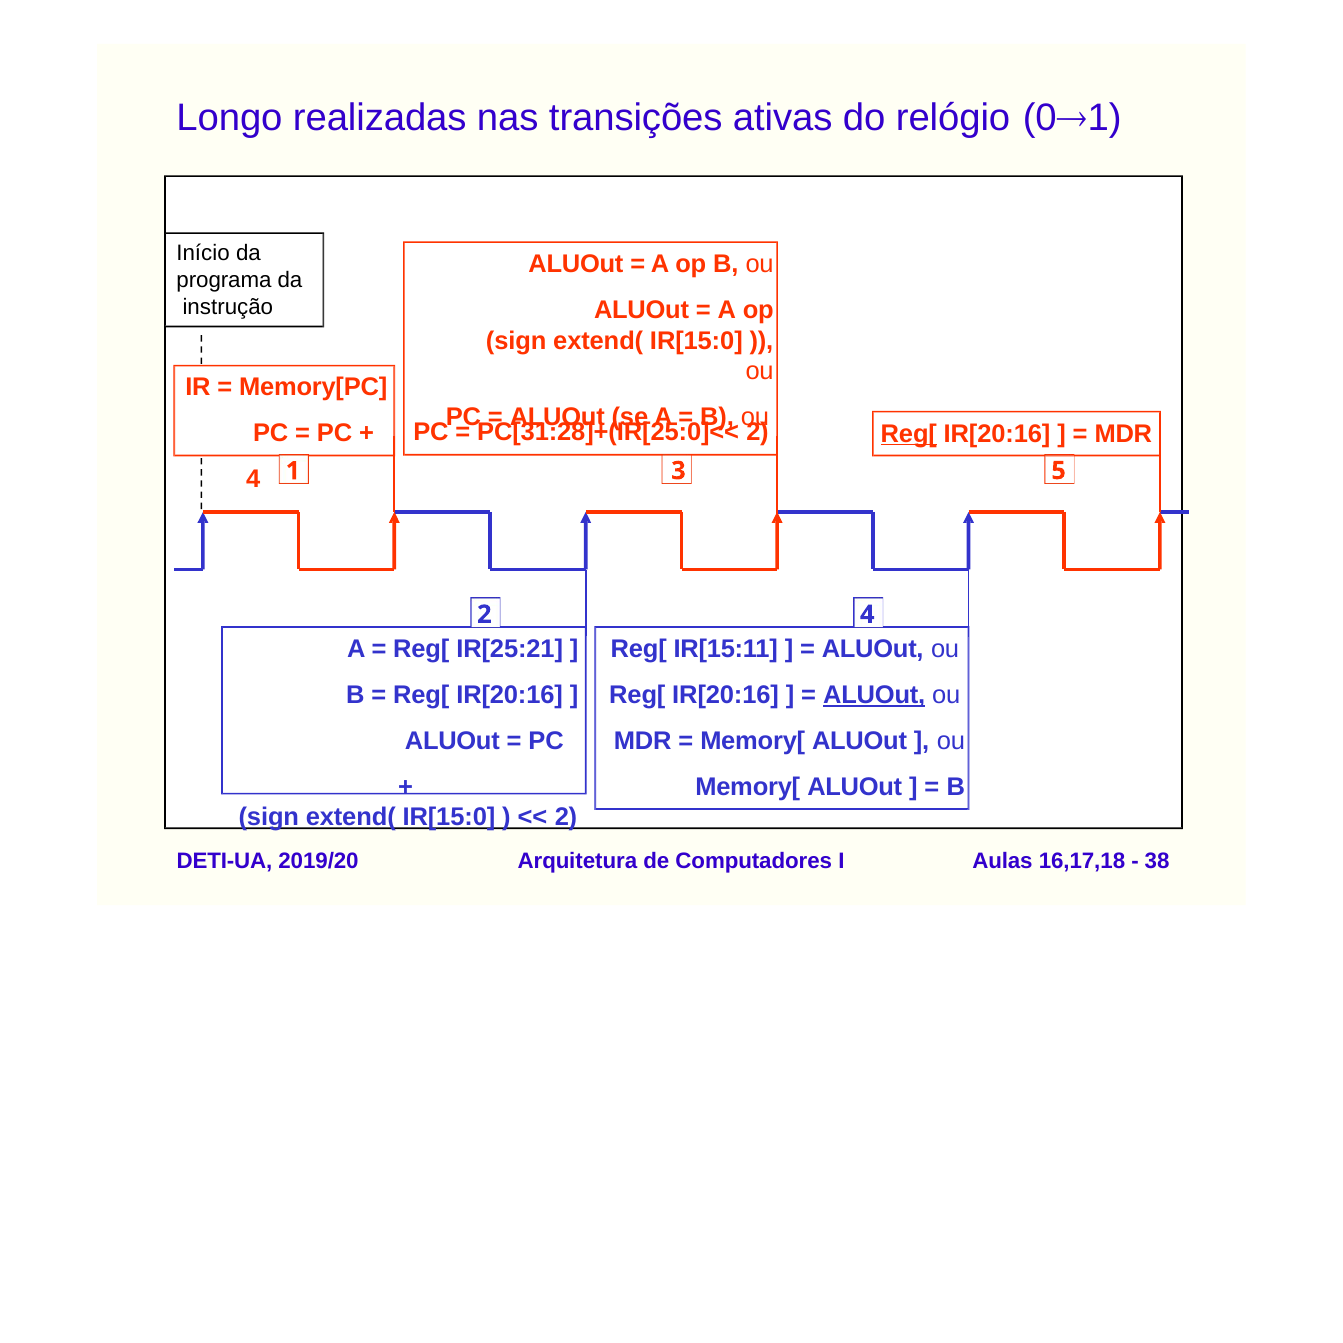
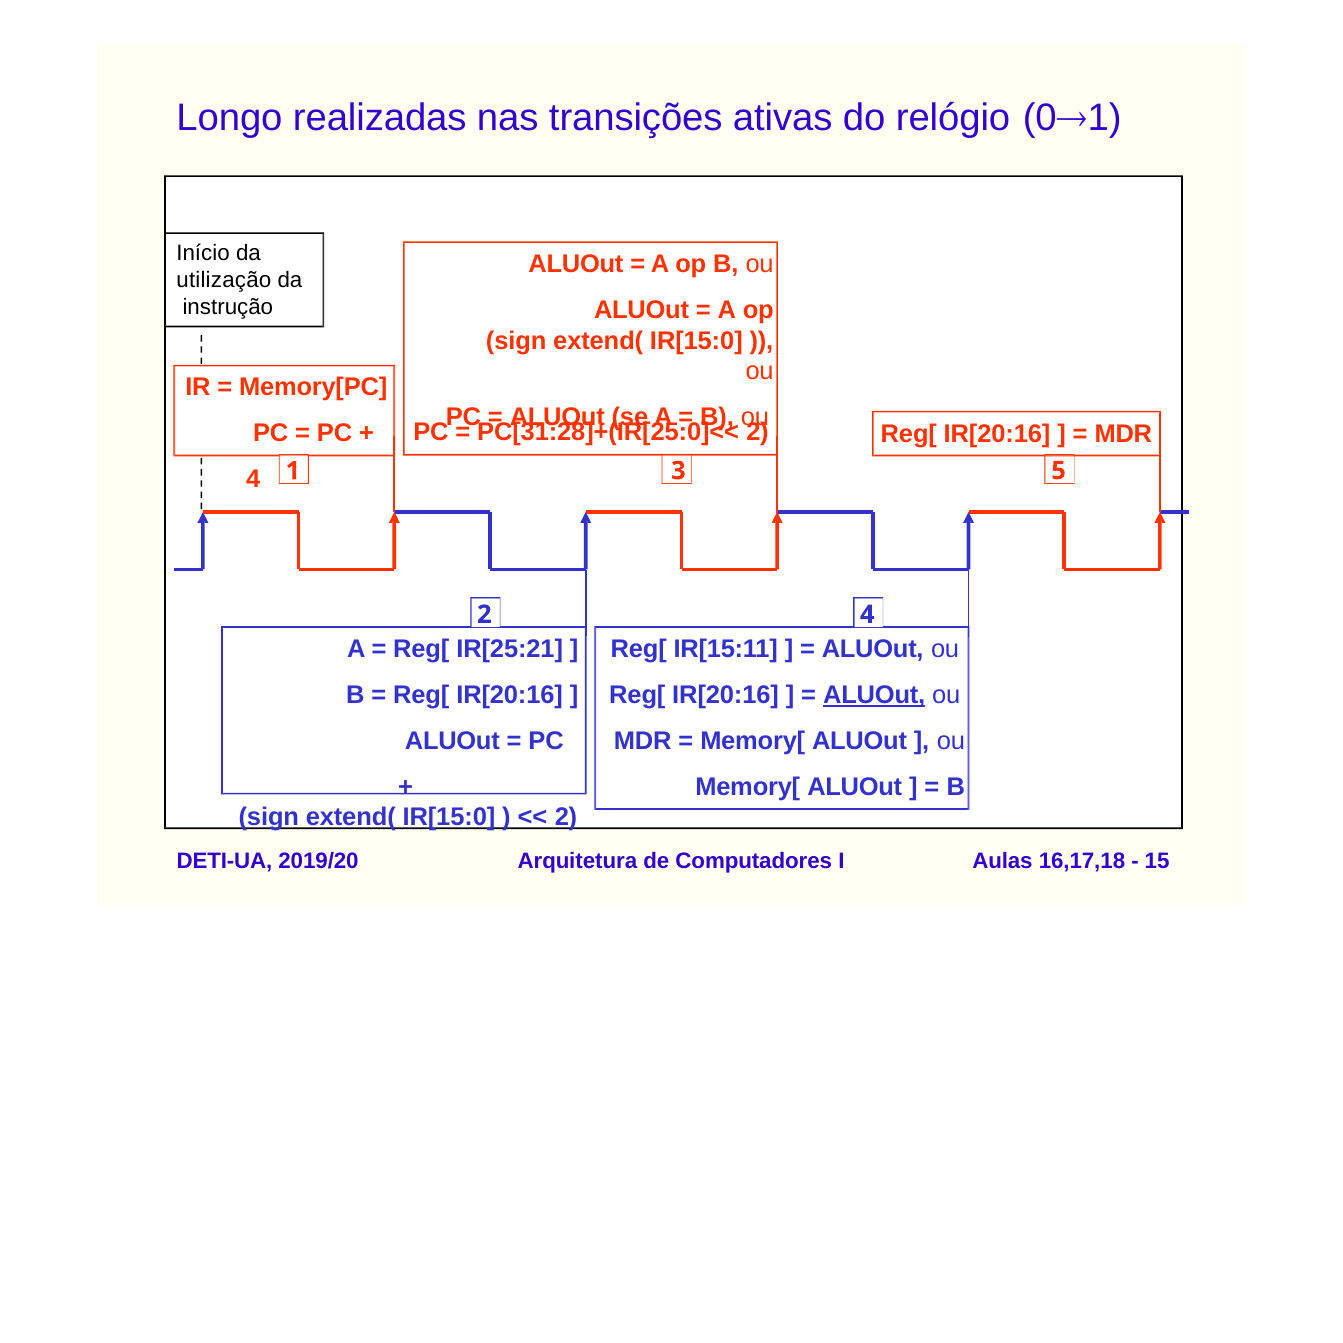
programa: programa -> utilização (224, 280)
Reg[ underline: present -> none (909, 434)
38: 38 -> 15 (1157, 861)
